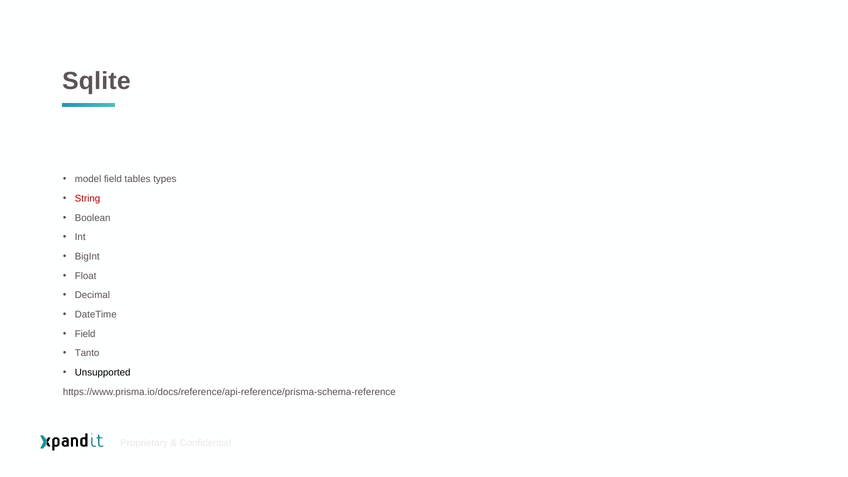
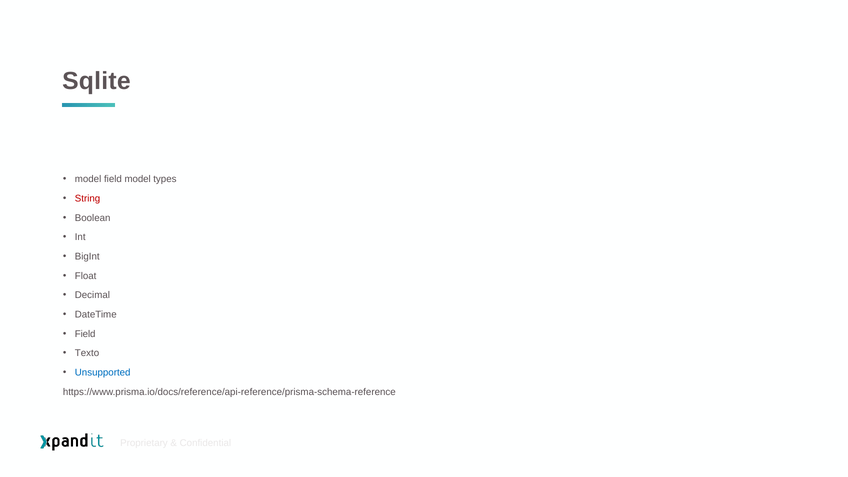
field tables: tables -> model (138, 179)
Tanto: Tanto -> Texto (87, 353)
Unsupported colour: black -> blue (103, 373)
